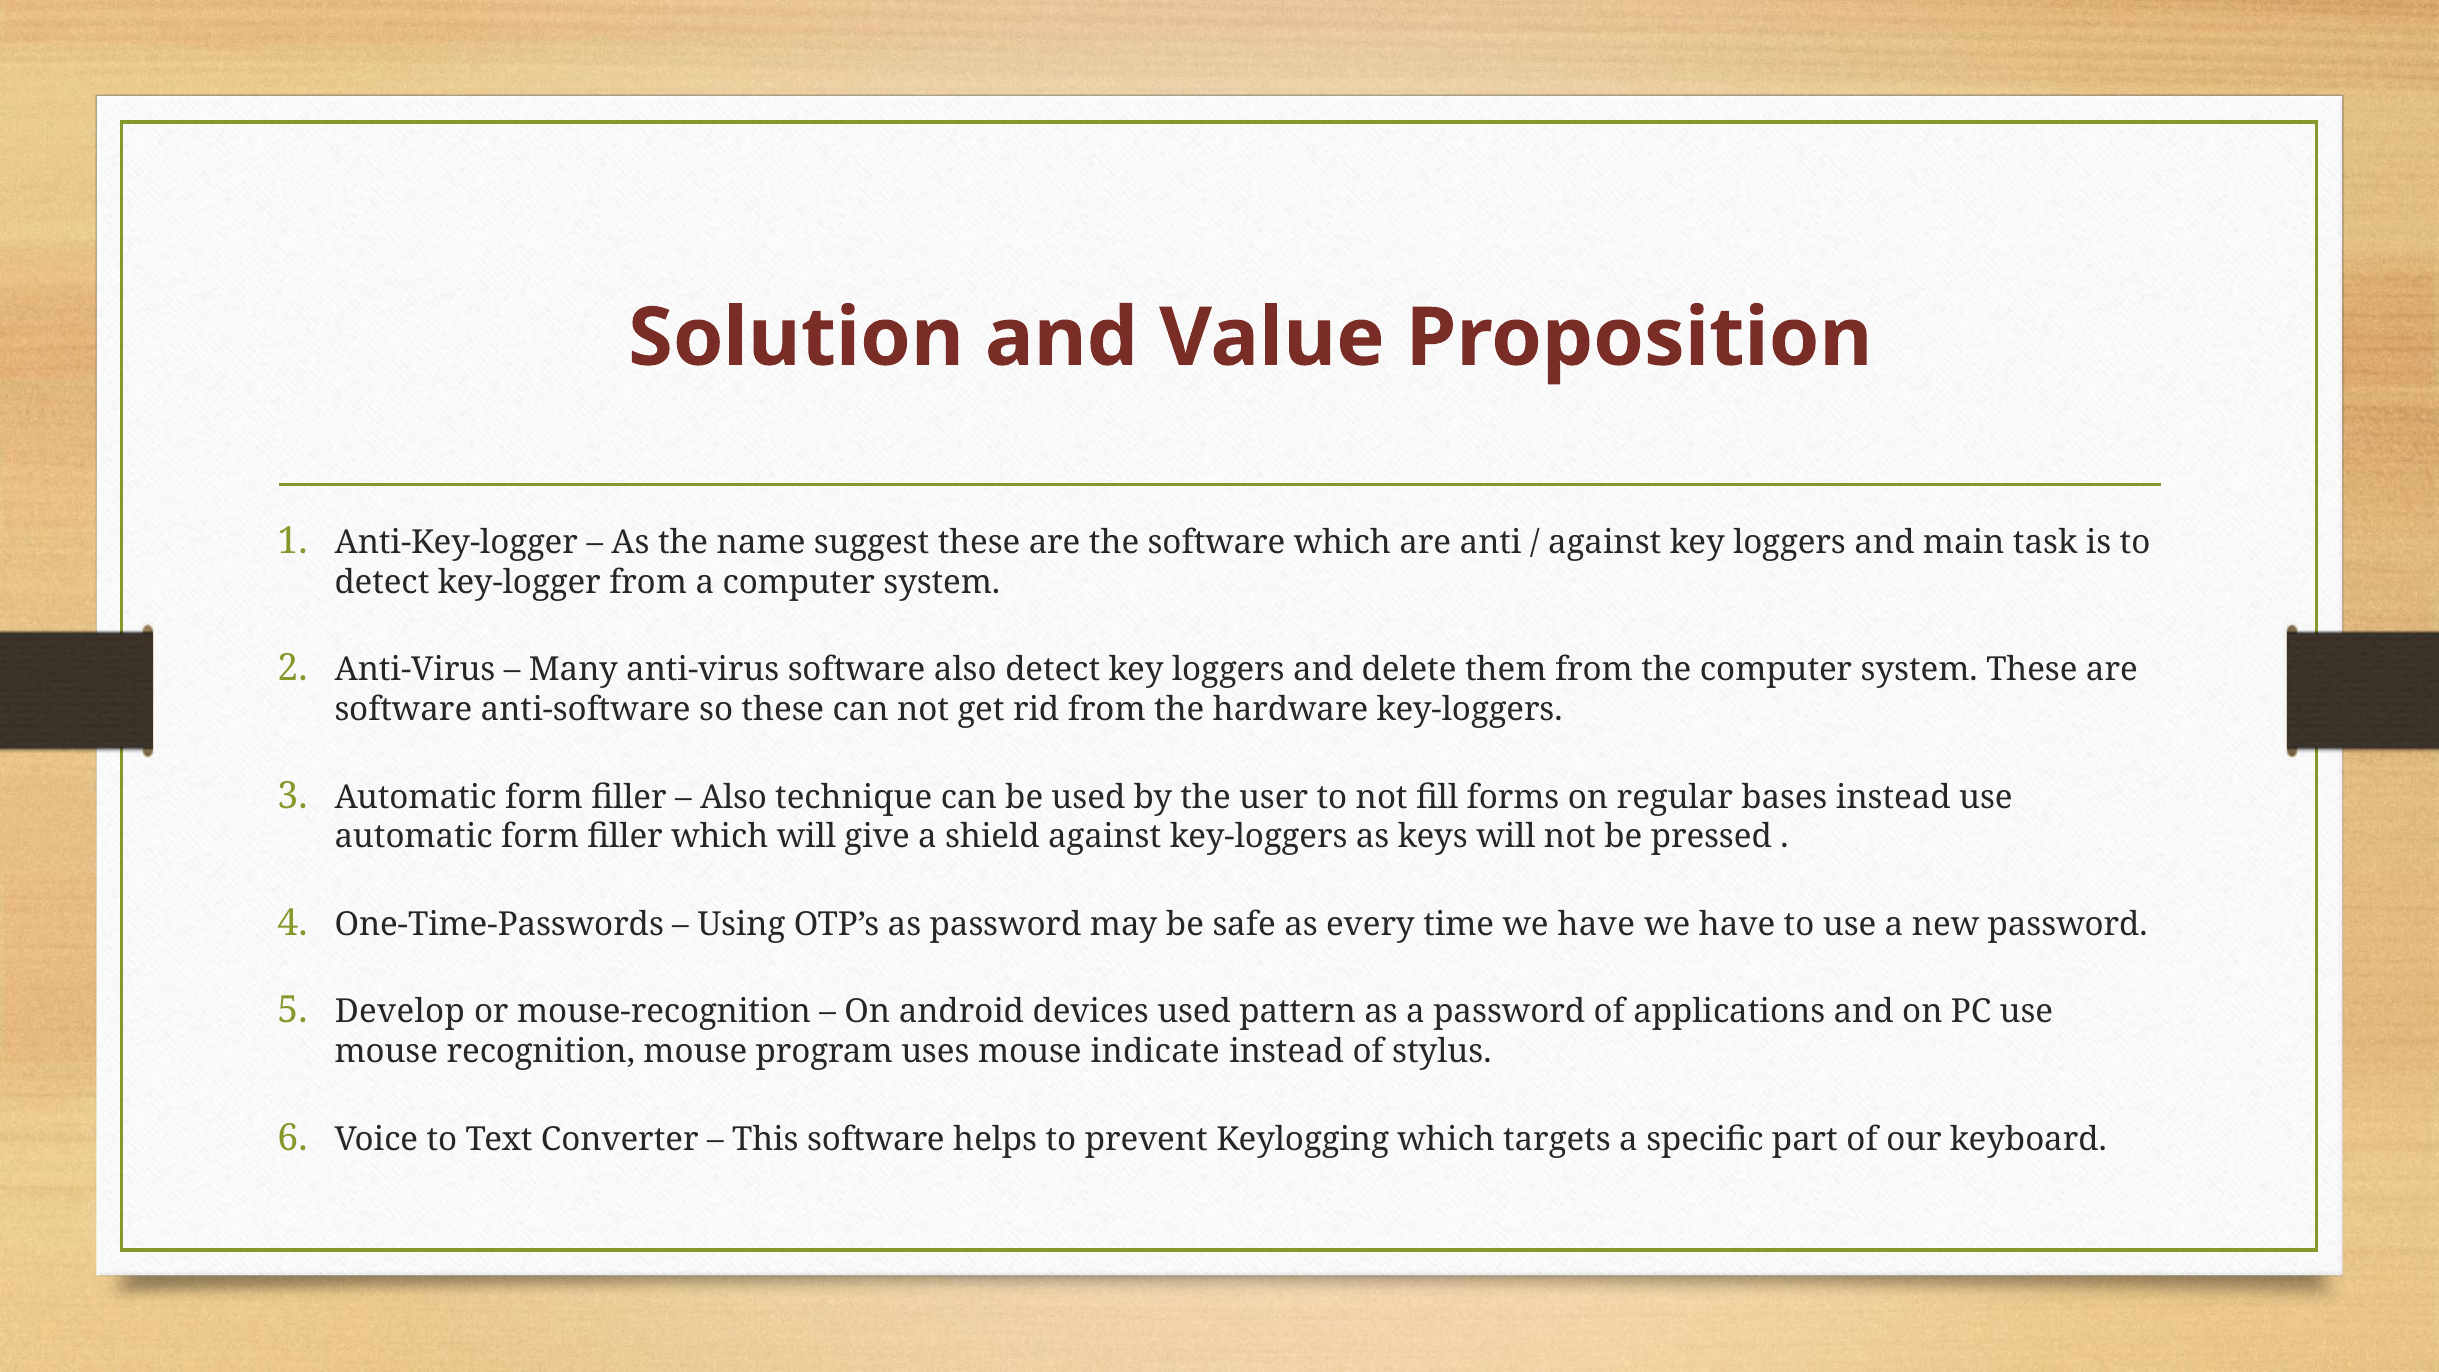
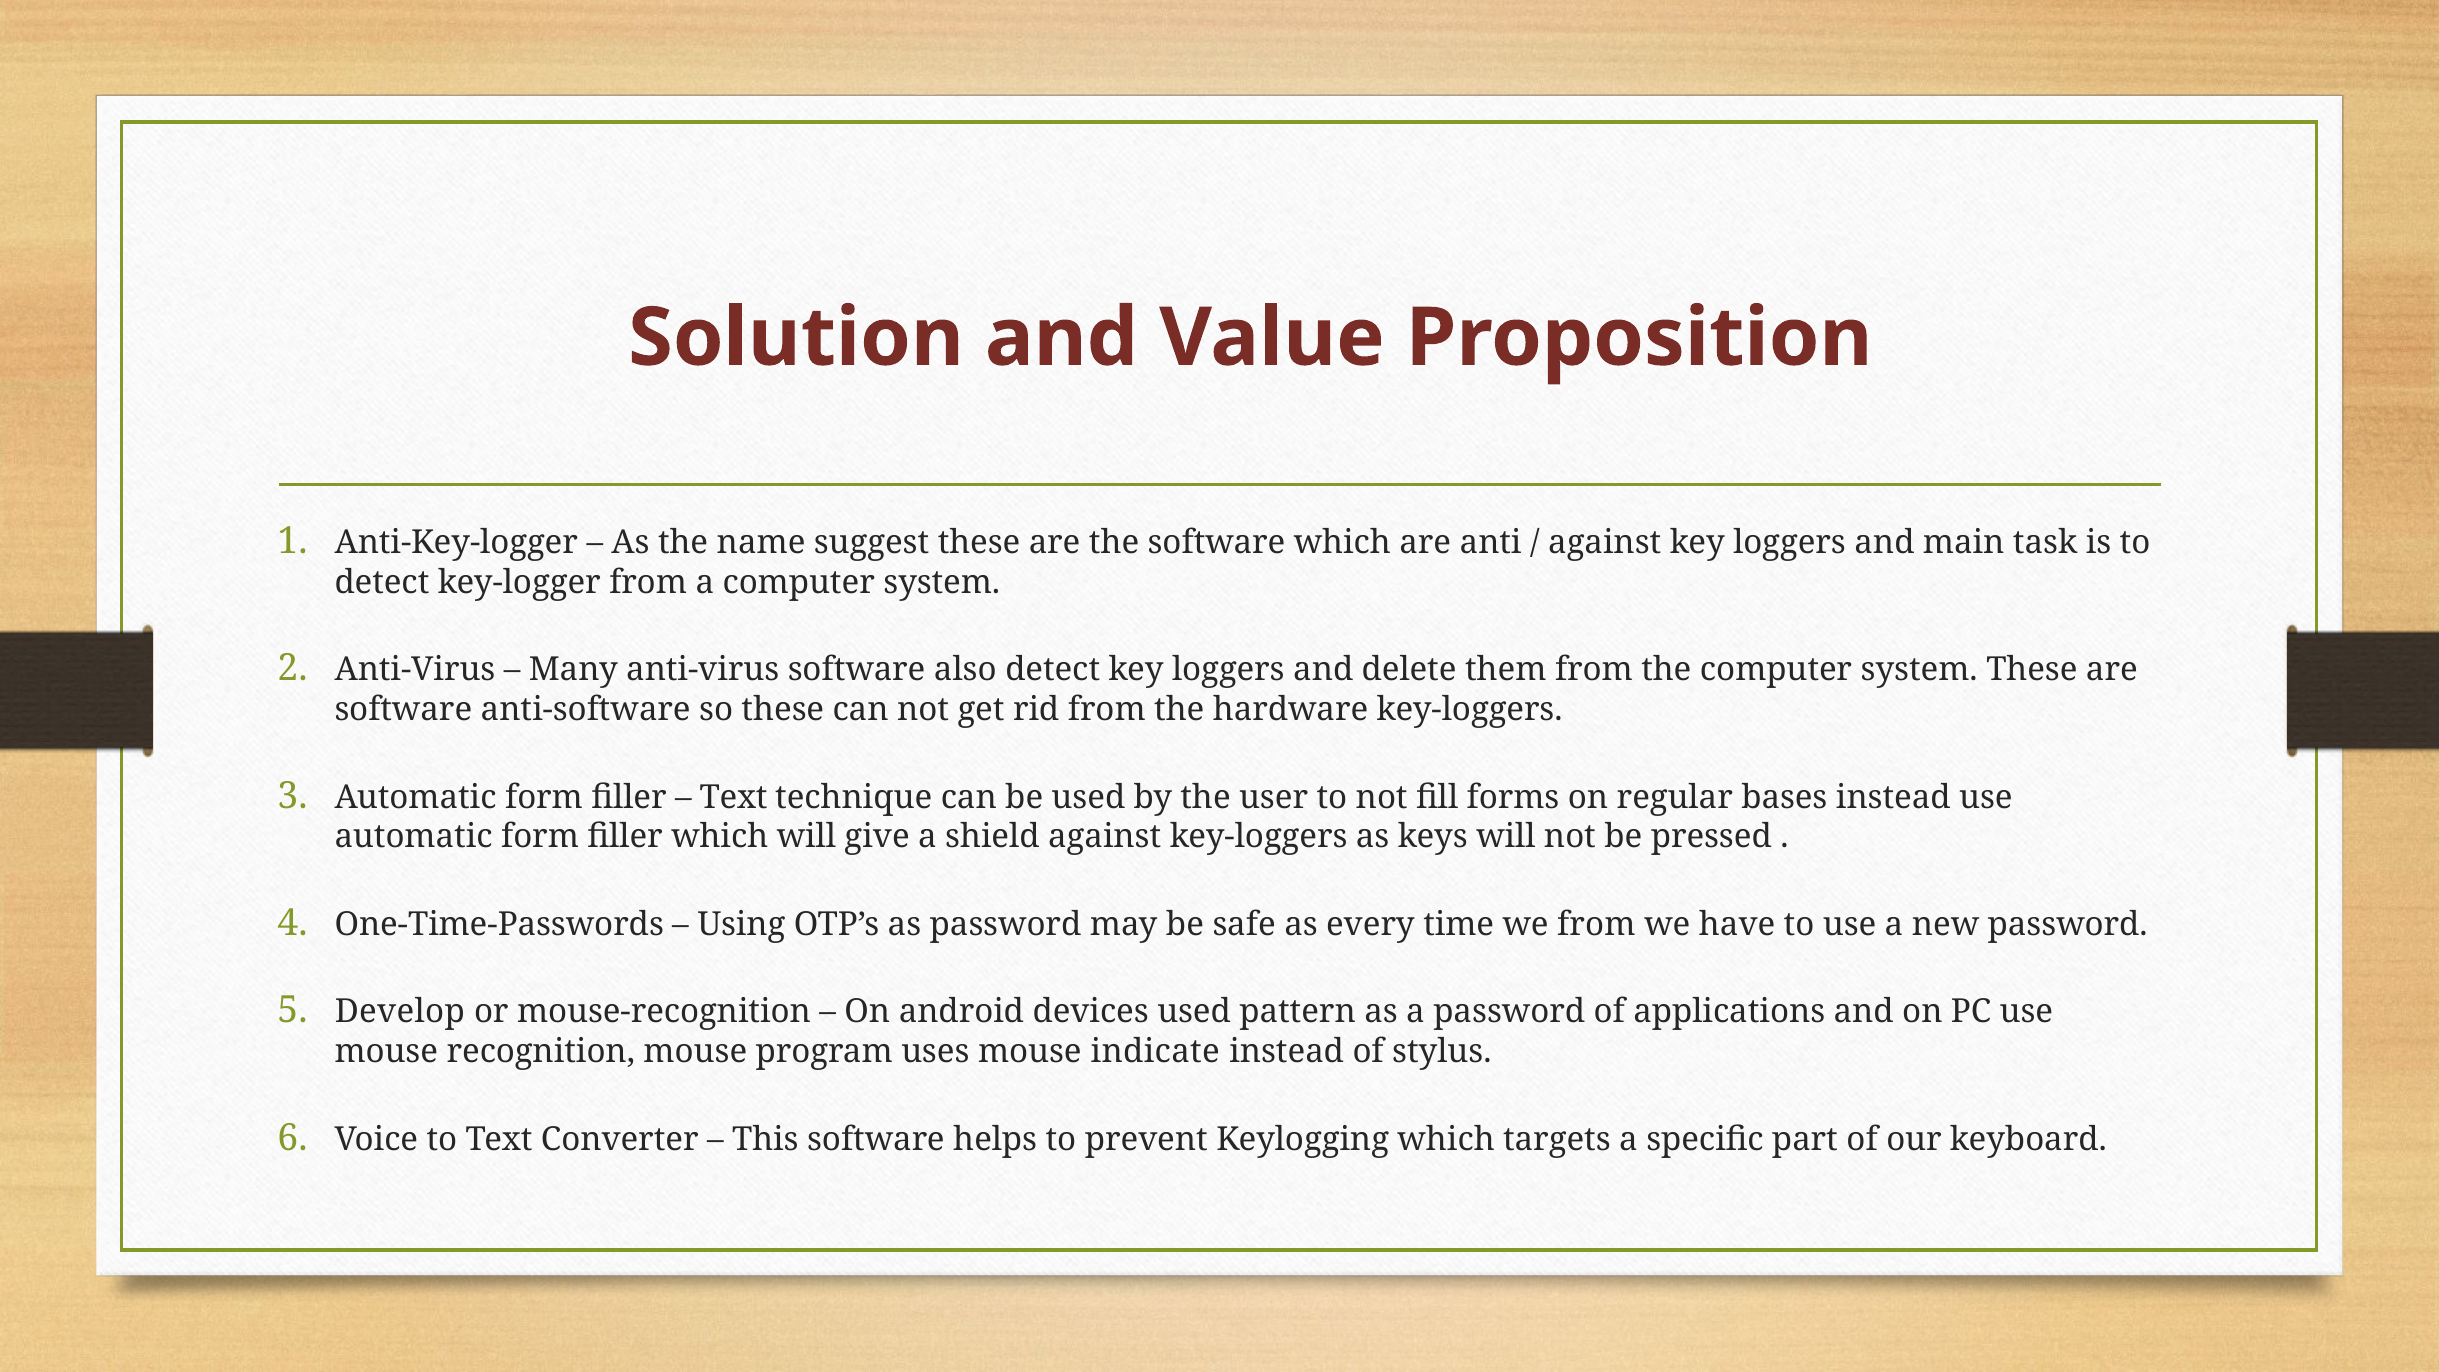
Also: Also -> Text (734, 797)
time we have: have -> from (1596, 924)
